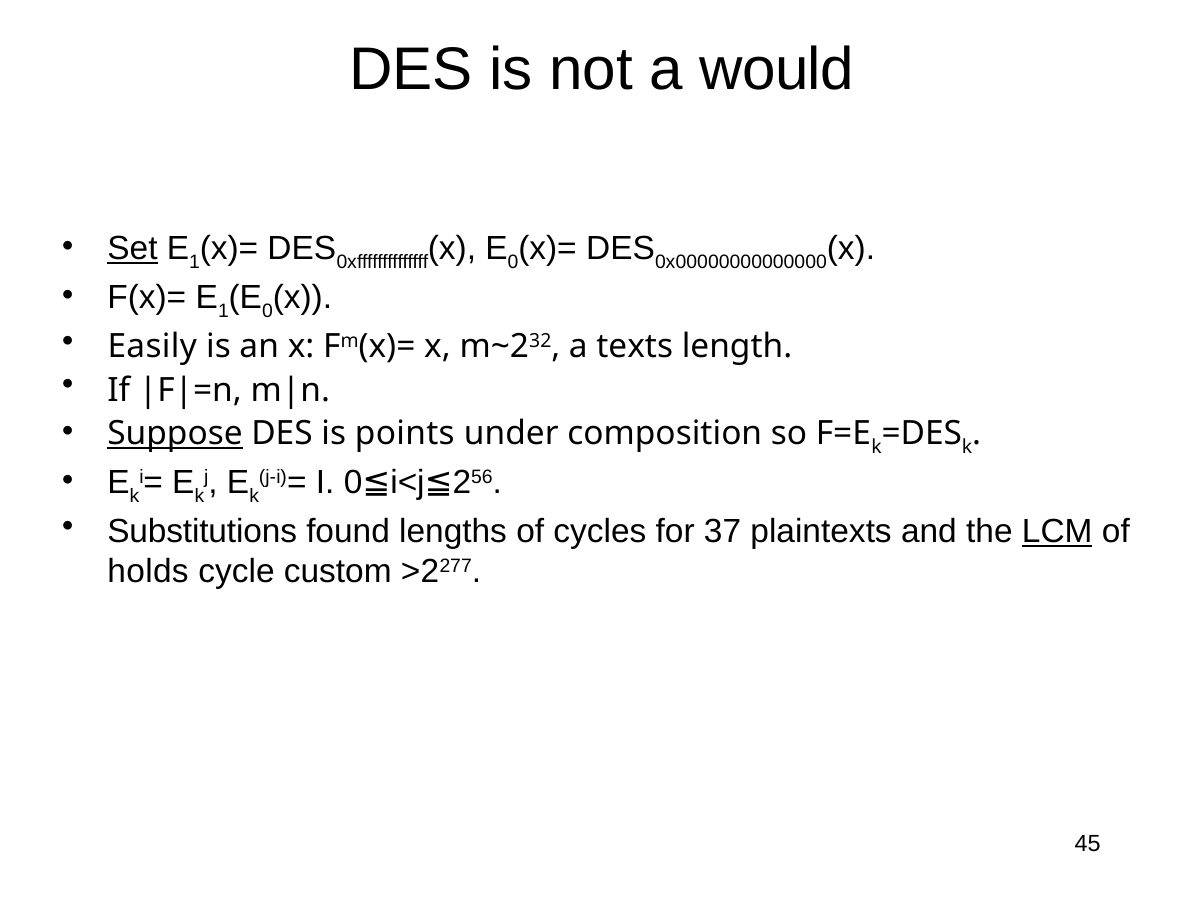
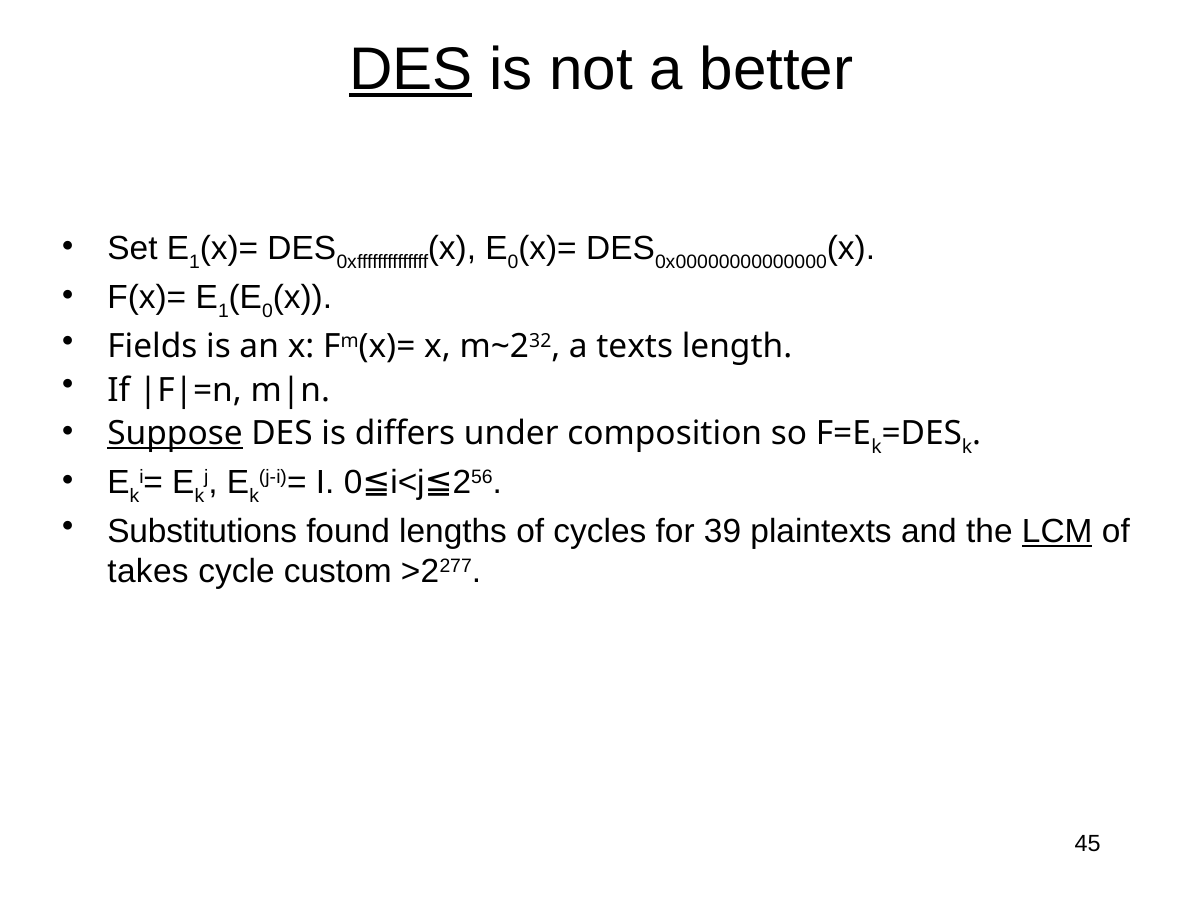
DES underline: none -> present (411, 69)
would: would -> better (776, 69)
Set underline: present -> none (132, 249)
Easily: Easily -> Fields (152, 347)
points: points -> differs (405, 434)
37: 37 -> 39 (723, 532)
holds: holds -> takes (148, 572)
